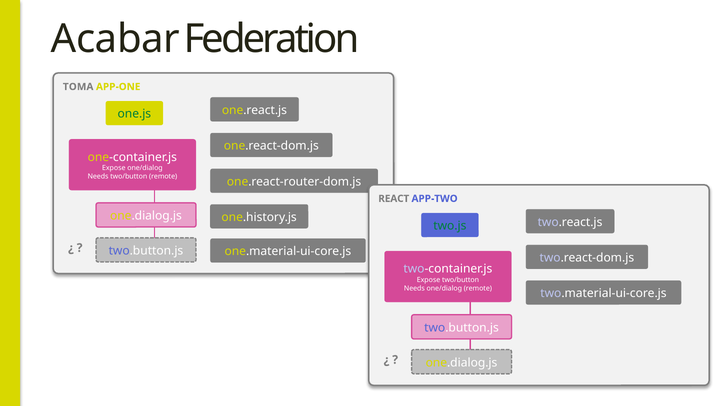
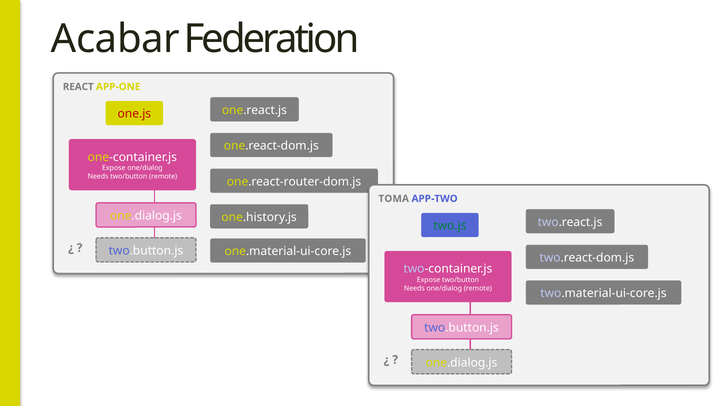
TOMA: TOMA -> REACT (78, 87)
one.js colour: green -> red (134, 114)
REACT: REACT -> TOMA (394, 199)
